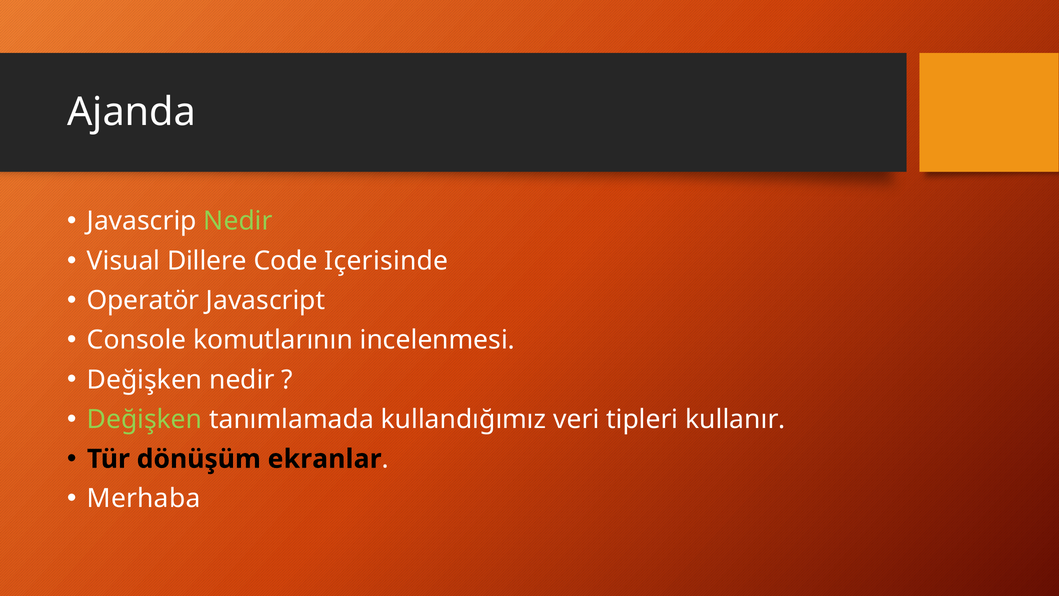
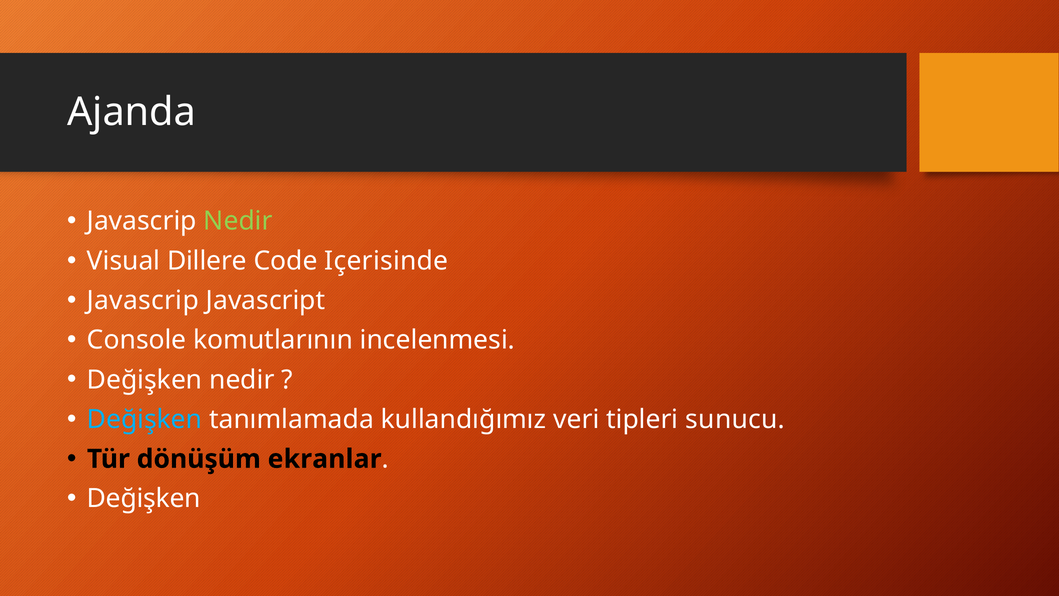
Operatör: Operatör -> Javascrip (143, 300)
Değişken colour: light green -> light blue (145, 419)
kullanır: kullanır -> sunucu (735, 419)
Merhaba: Merhaba -> Değişken (144, 498)
